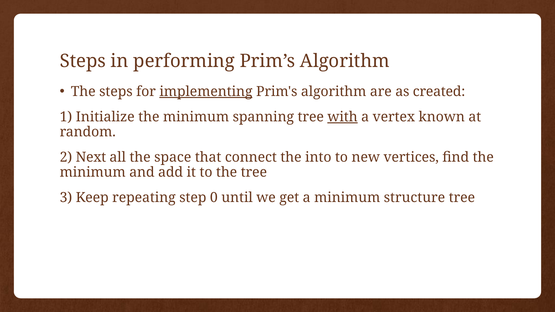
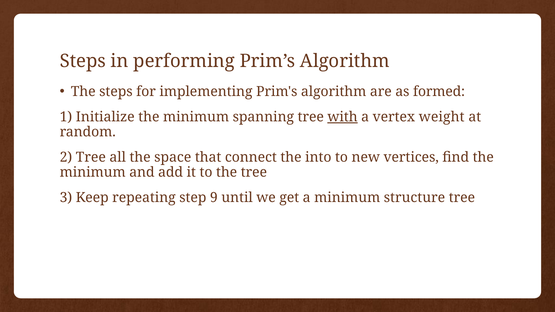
implementing underline: present -> none (206, 92)
created: created -> formed (439, 92)
known: known -> weight (442, 117)
2 Next: Next -> Tree (91, 157)
0: 0 -> 9 (214, 198)
